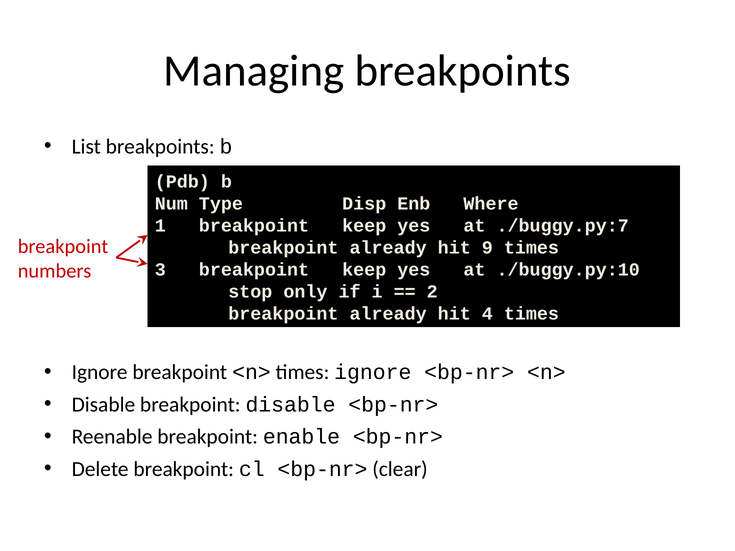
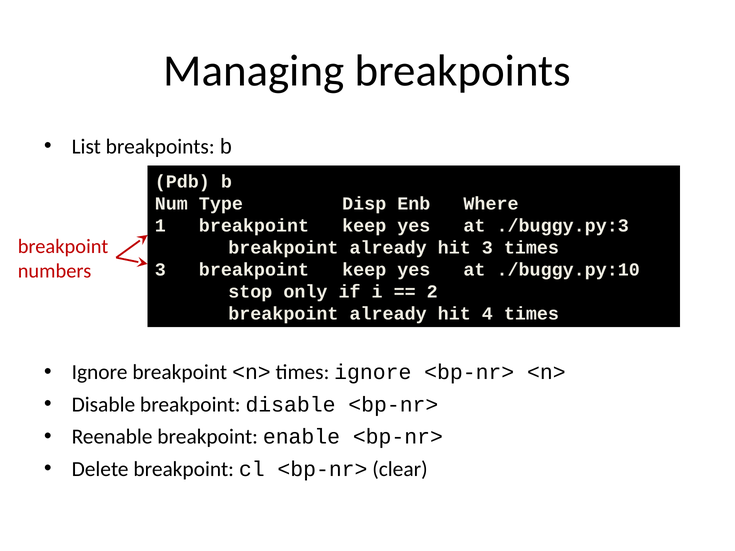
./buggy.py:7: ./buggy.py:7 -> ./buggy.py:3 (563, 226)
hit 9: 9 -> 3 (487, 248)
